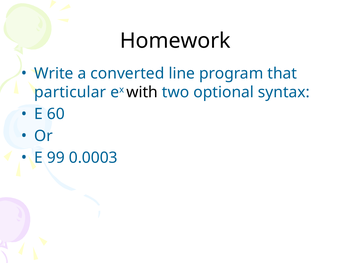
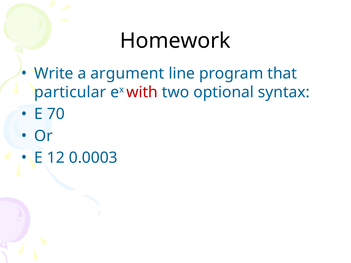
converted: converted -> argument (127, 74)
with colour: black -> red (142, 92)
60: 60 -> 70 (56, 114)
99: 99 -> 12 (56, 158)
